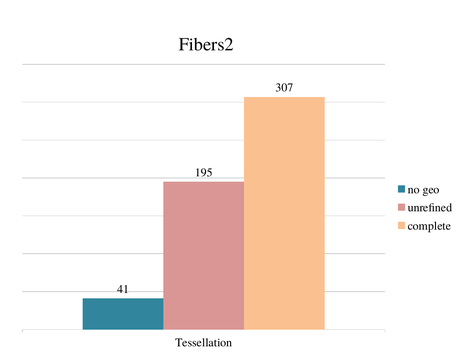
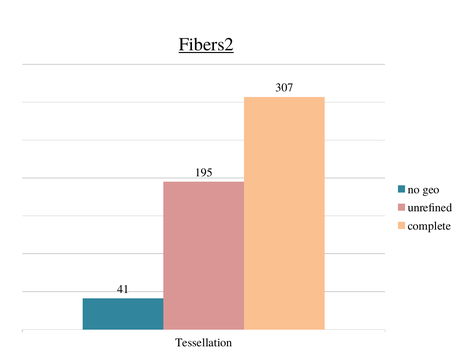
Fibers2 underline: none -> present (206, 44)
